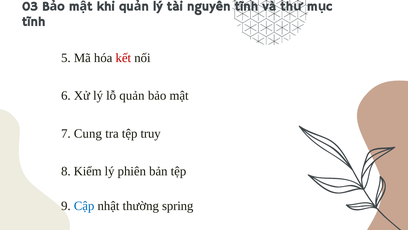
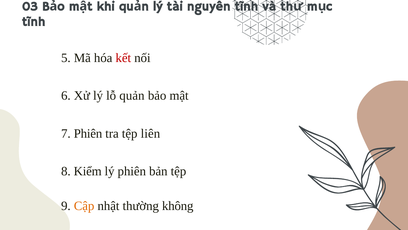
7 Cung: Cung -> Phiên (88, 133)
truy: truy -> liên (150, 133)
Cập colour: blue -> orange (84, 206)
spring: spring -> không (178, 206)
